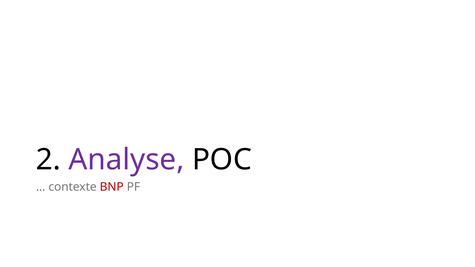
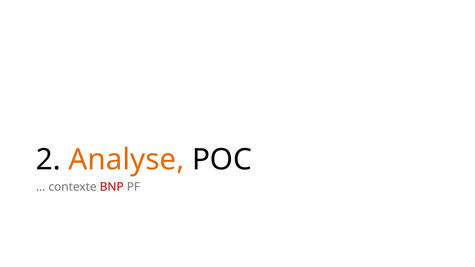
Analyse colour: purple -> orange (126, 160)
